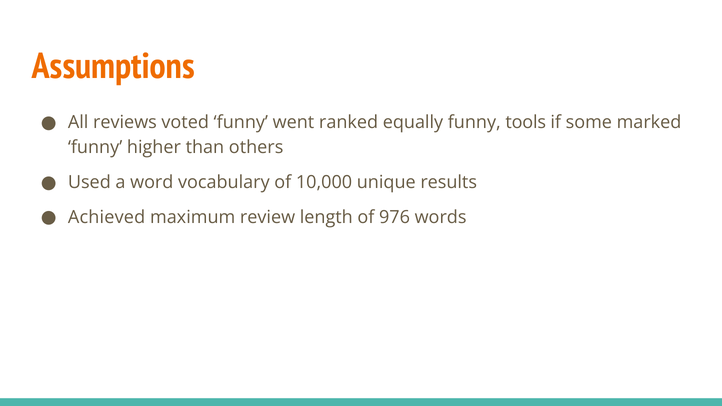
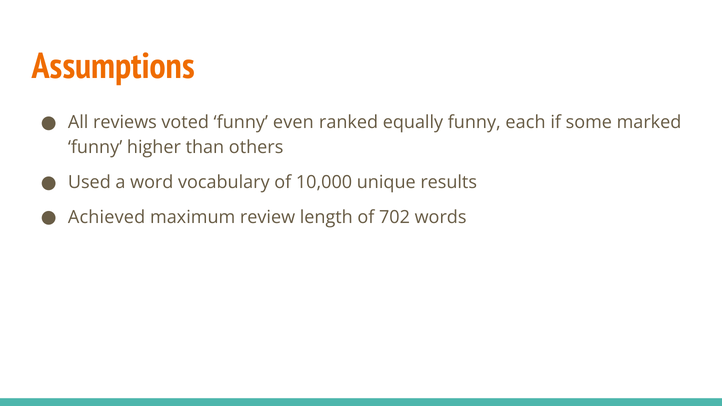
went: went -> even (293, 123)
tools: tools -> each (526, 123)
976: 976 -> 702 (395, 217)
